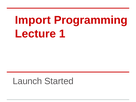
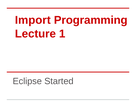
Launch: Launch -> Eclipse (27, 81)
